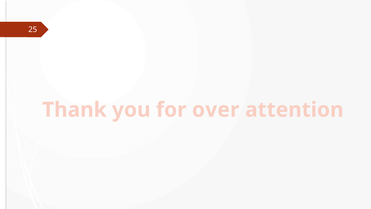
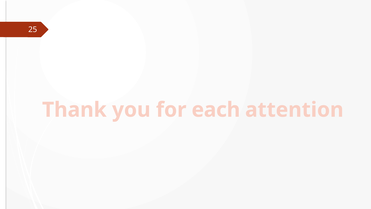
over: over -> each (216, 110)
